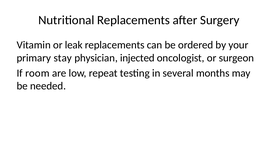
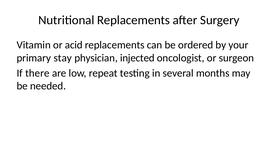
leak: leak -> acid (74, 45)
room: room -> there (37, 73)
